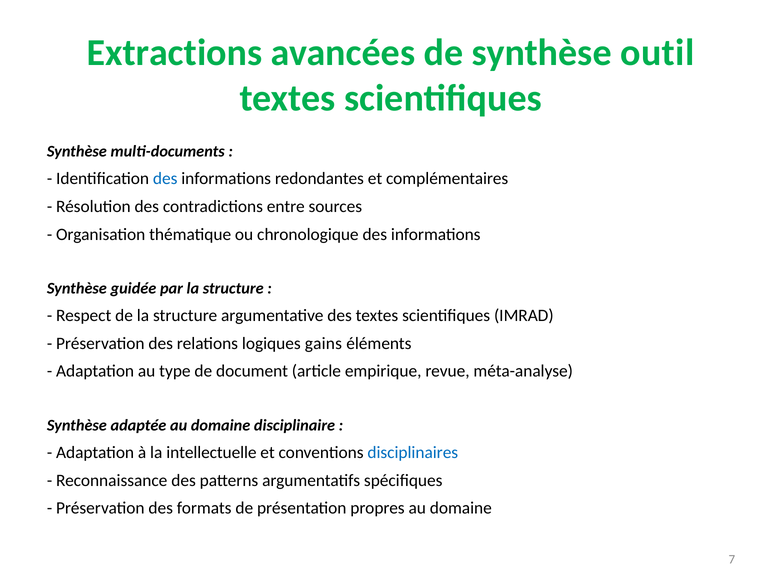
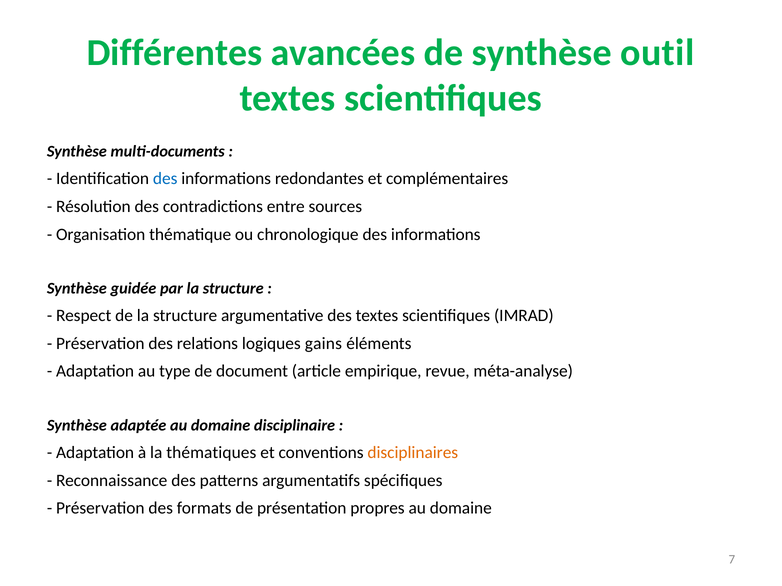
Extractions: Extractions -> Différentes (174, 53)
intellectuelle: intellectuelle -> thématiques (211, 453)
disciplinaires colour: blue -> orange (413, 453)
